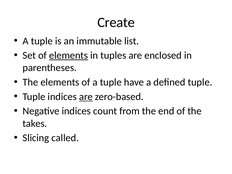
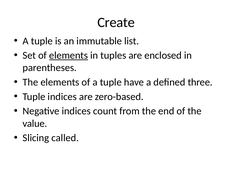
defined tuple: tuple -> three (200, 82)
are underline: present -> none (86, 97)
takes: takes -> value (35, 123)
